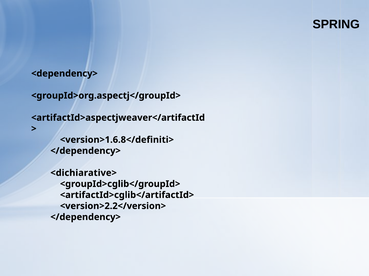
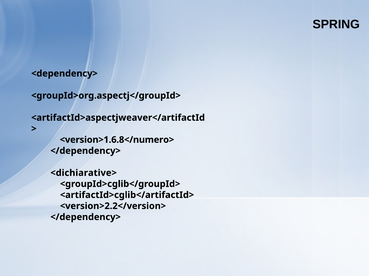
<version>1.6.8</definiti>: <version>1.6.8</definiti> -> <version>1.6.8</numero> (117, 140)
